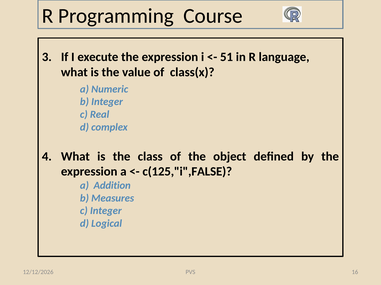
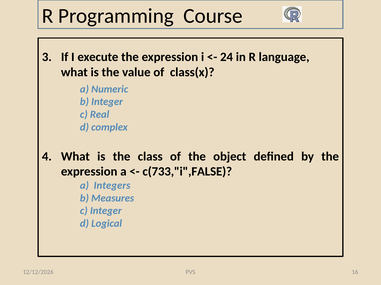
51: 51 -> 24 (227, 57)
c(125,"i",FALSE: c(125,"i",FALSE -> c(733,"i",FALSE (187, 172)
Addition: Addition -> Integers (112, 186)
